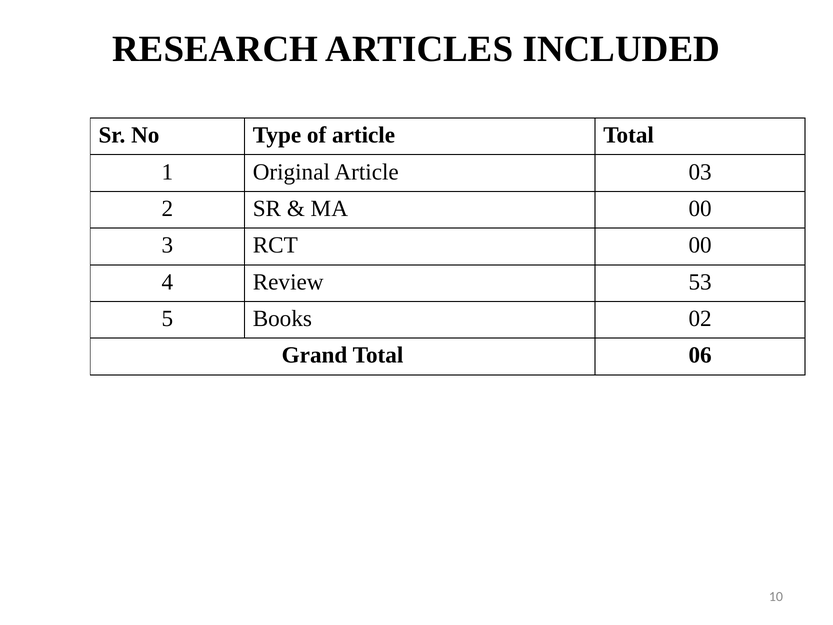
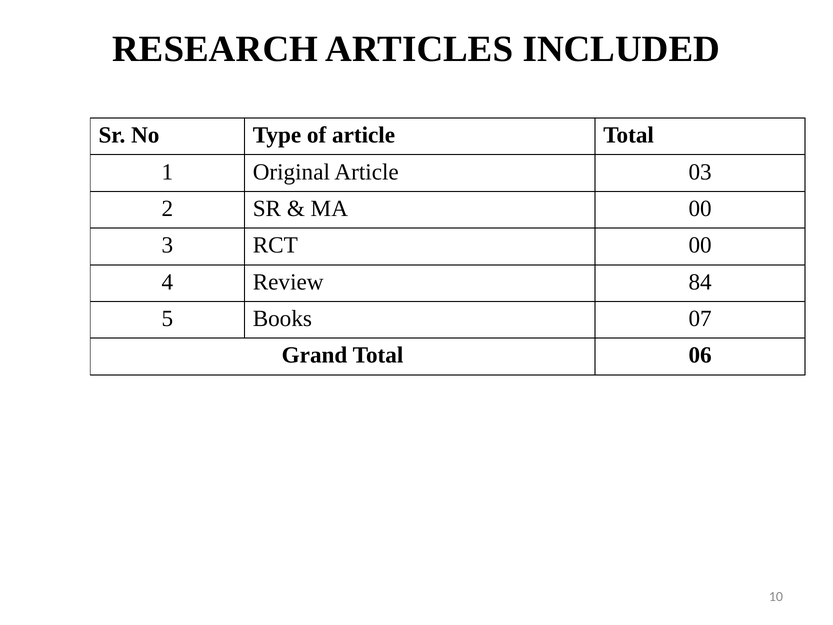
53: 53 -> 84 (700, 282)
02: 02 -> 07 (700, 319)
